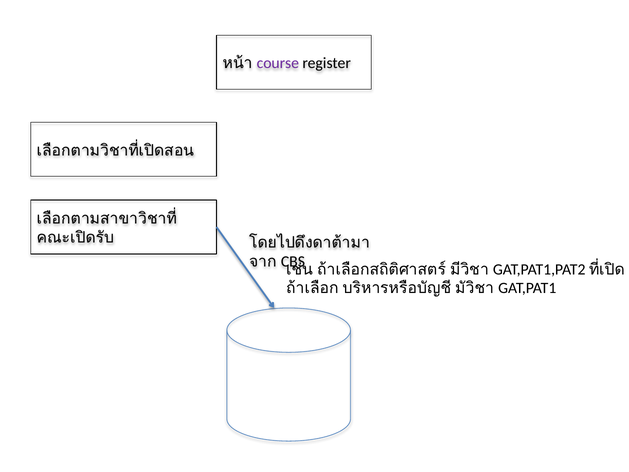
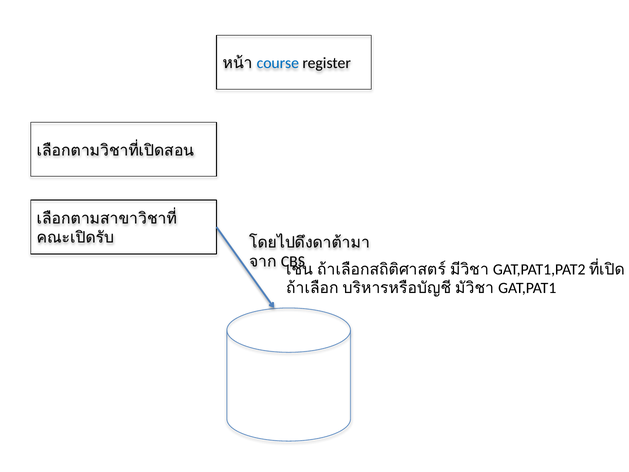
course colour: purple -> blue (278, 63)
